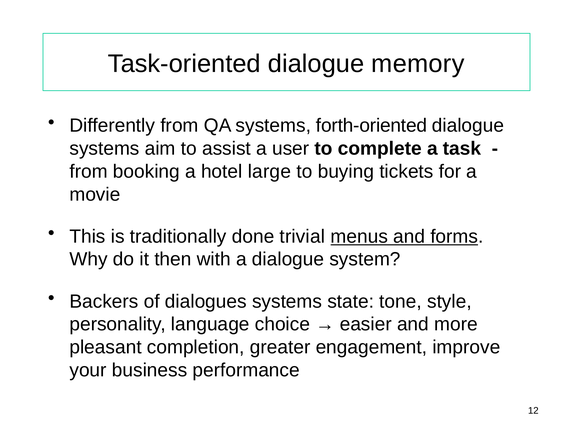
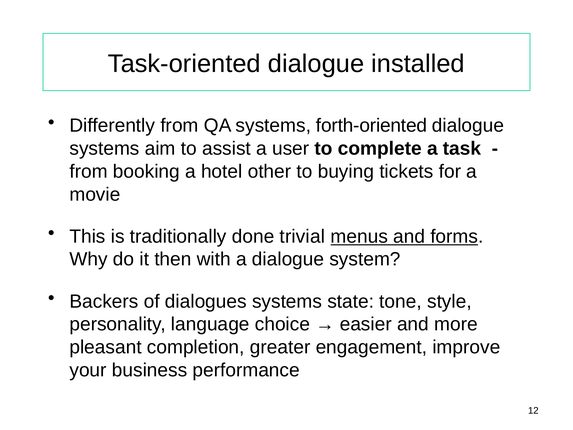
memory: memory -> installed (418, 64)
large: large -> other (269, 171)
